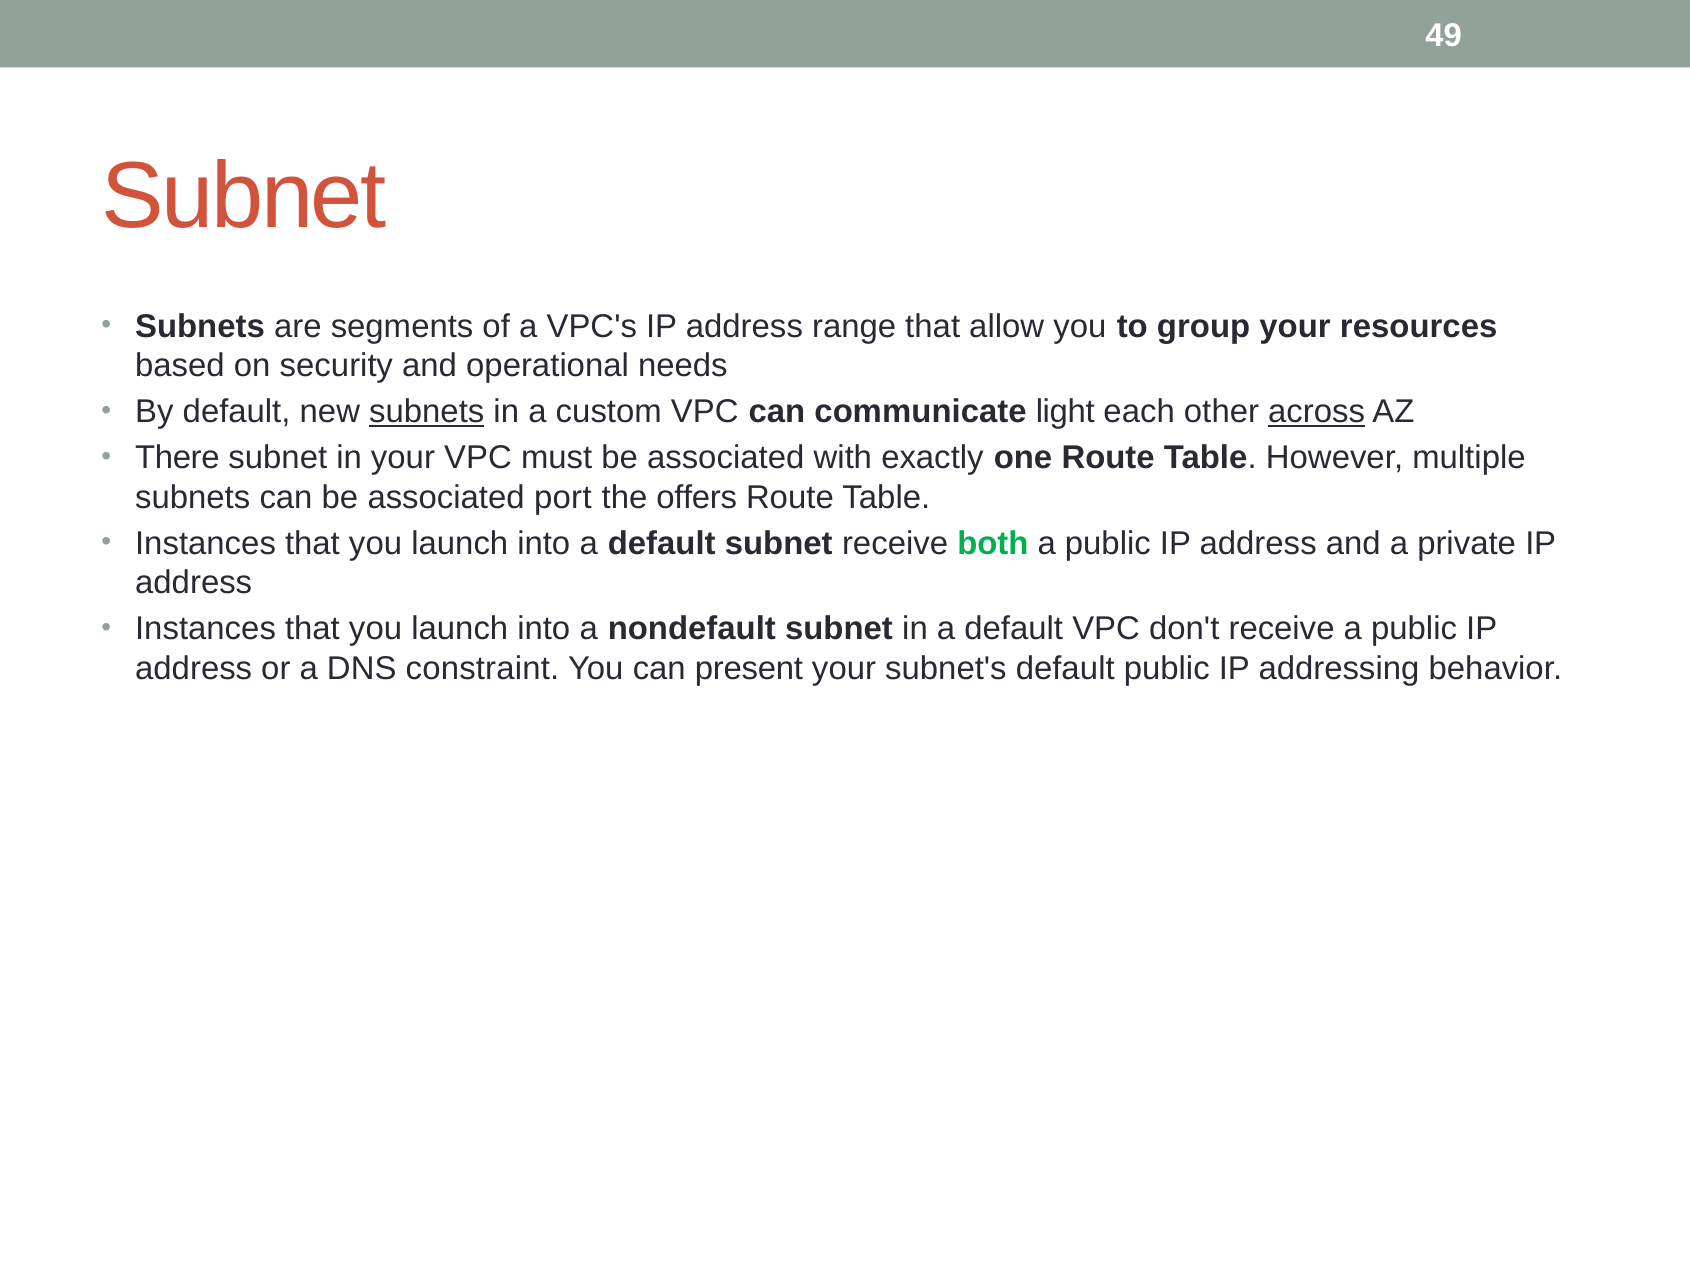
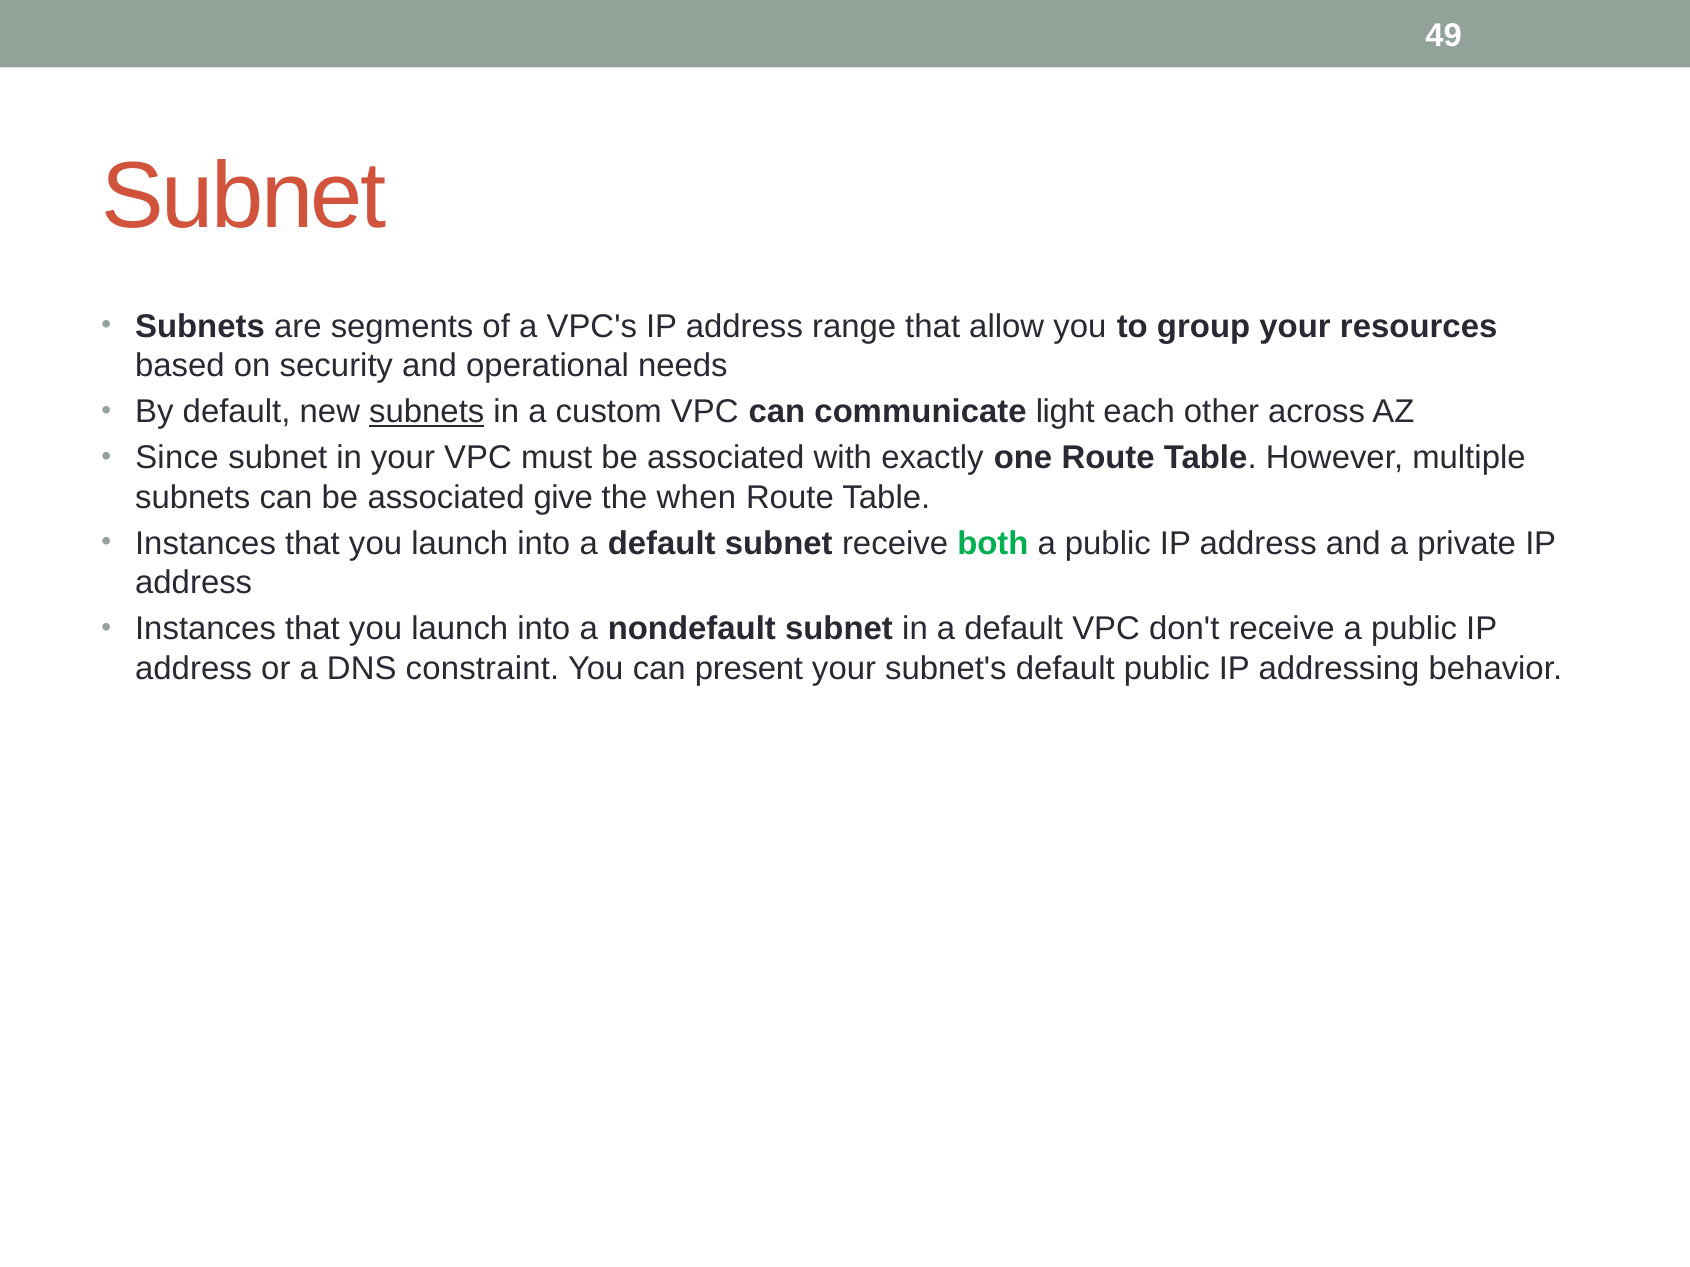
across underline: present -> none (1317, 412)
There: There -> Since (177, 458)
port: port -> give (563, 498)
offers: offers -> when (696, 498)
